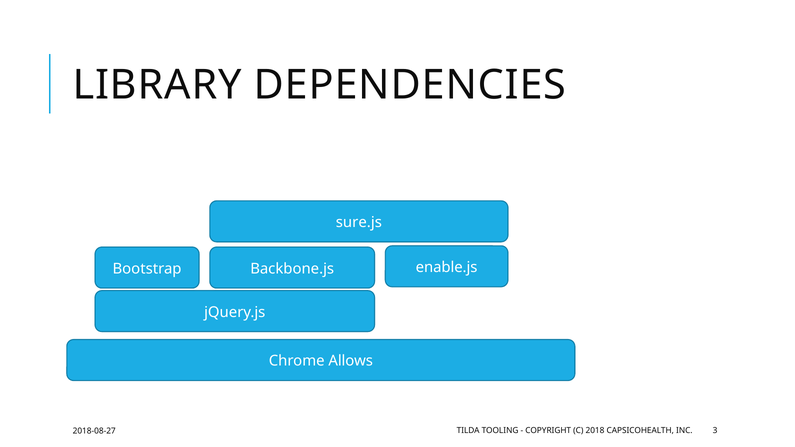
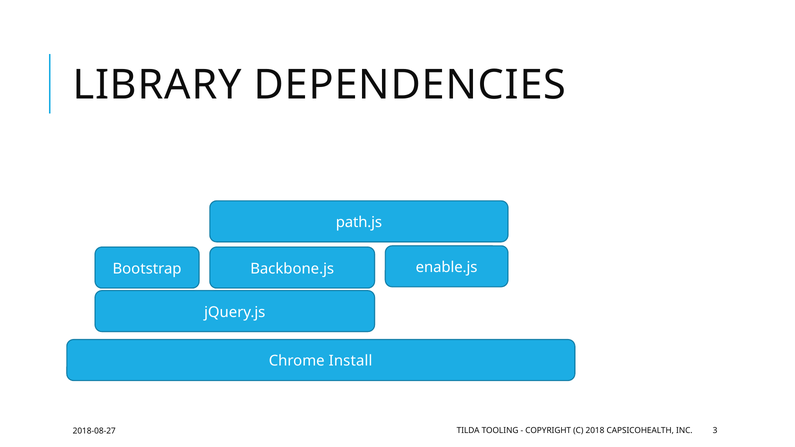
sure.js: sure.js -> path.js (359, 222)
Allows: Allows -> Install (351, 361)
